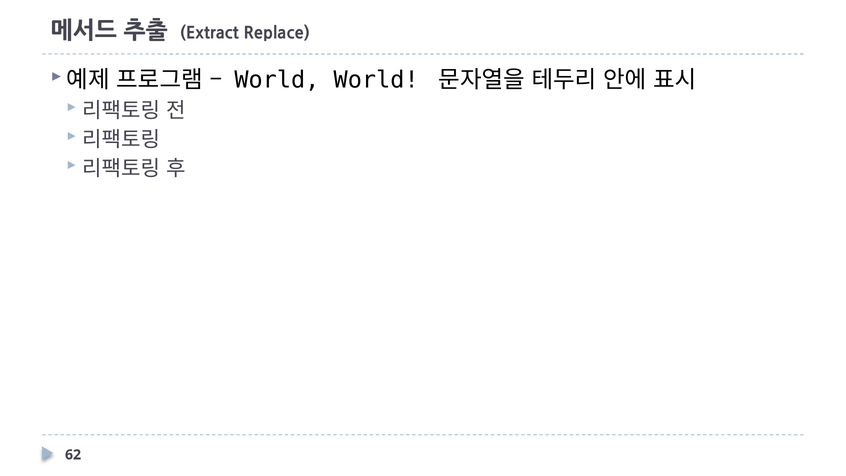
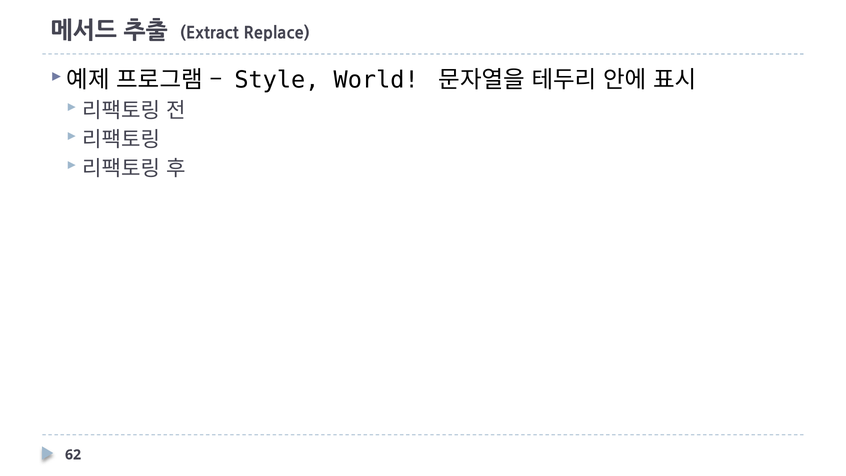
World: World -> Style (277, 80)
